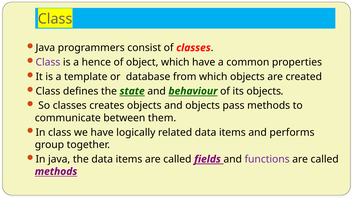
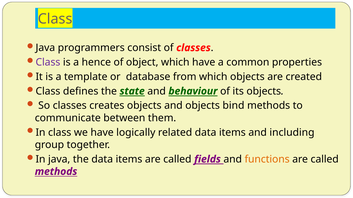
pass: pass -> bind (233, 106)
performs: performs -> including (292, 133)
functions colour: purple -> orange (267, 160)
